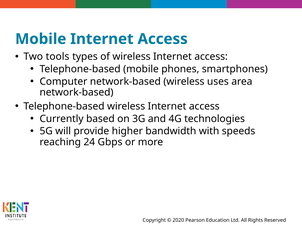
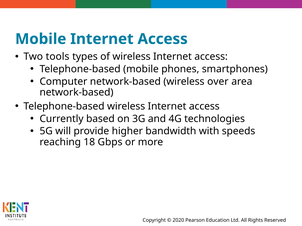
uses: uses -> over (218, 82)
24: 24 -> 18 (89, 142)
